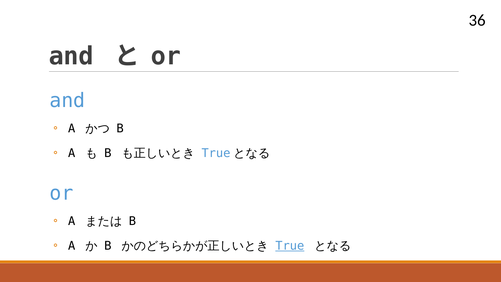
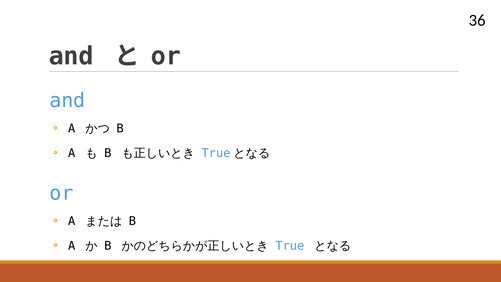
True underline: present -> none (290, 246)
